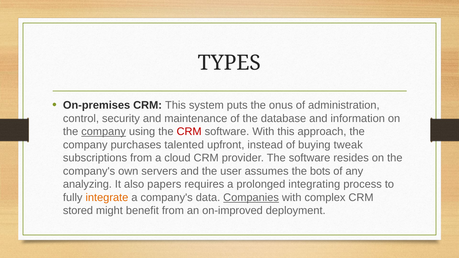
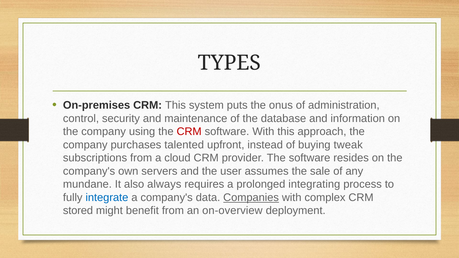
company underline: present -> none (104, 132)
bots: bots -> sale (320, 171)
analyzing: analyzing -> mundane (87, 184)
papers: papers -> always (164, 184)
integrate colour: orange -> blue (107, 198)
on-improved: on-improved -> on-overview (232, 211)
